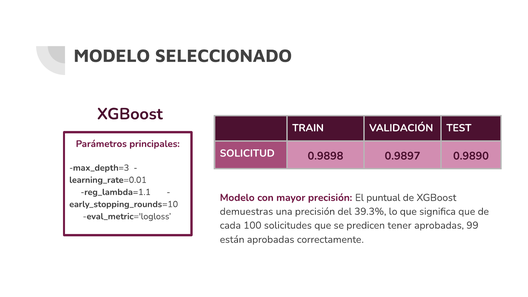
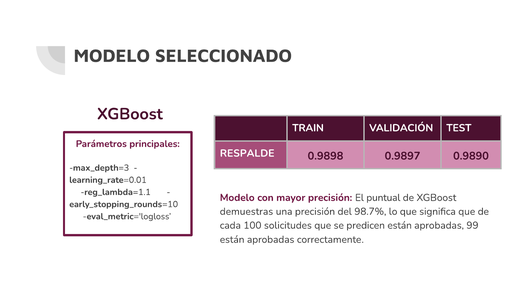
SOLICITUD: SOLICITUD -> RESPALDE (247, 153)
39.3%: 39.3% -> 98.7% (370, 211)
predicen tener: tener -> están (400, 225)
